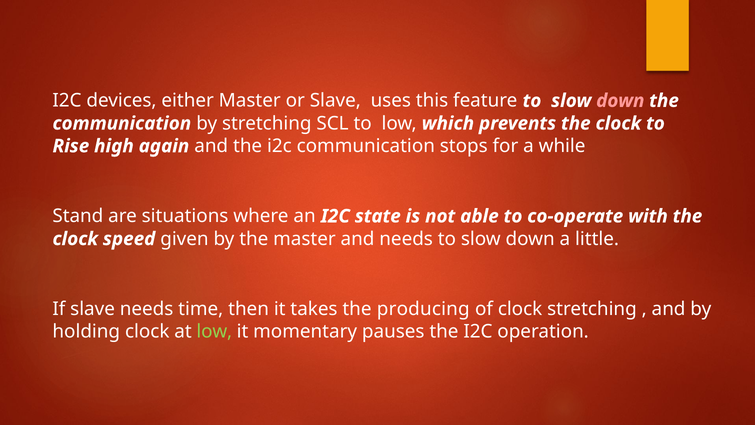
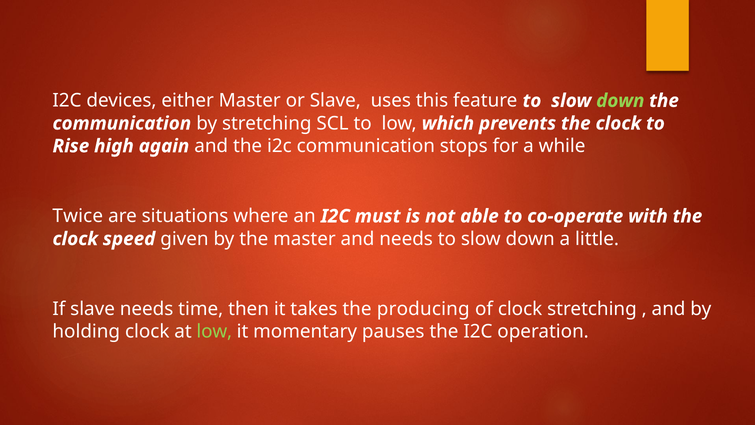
down colour: pink -> light green (620, 101)
Stand: Stand -> Twice (78, 216)
state: state -> must (378, 216)
